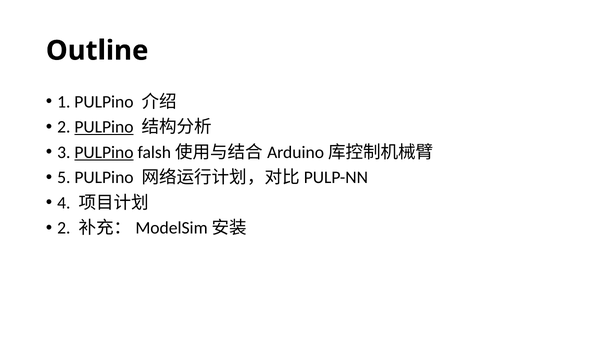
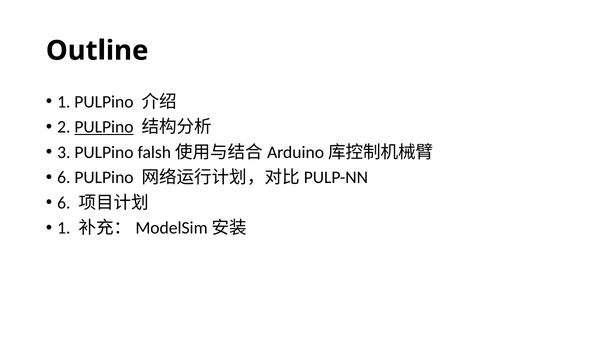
PULPino underline: present -> none (104, 152)
5: 5 -> 6 (64, 177)
4: 4 -> 6 (64, 203)
2: 2 -> 1 (64, 228)
